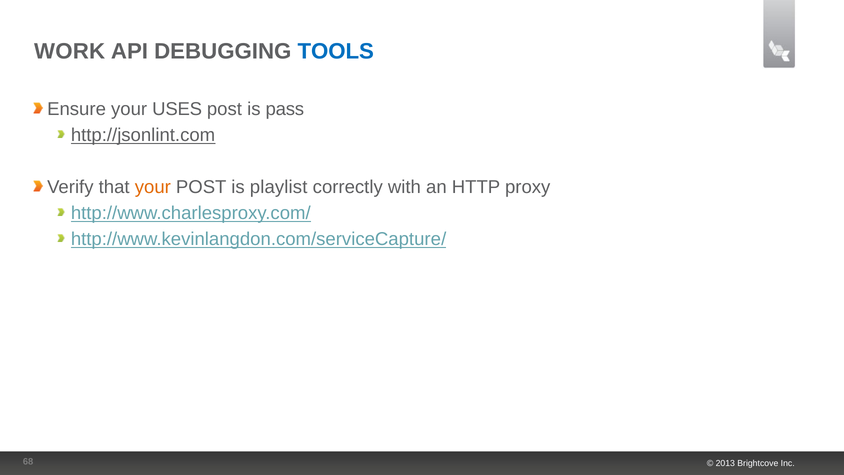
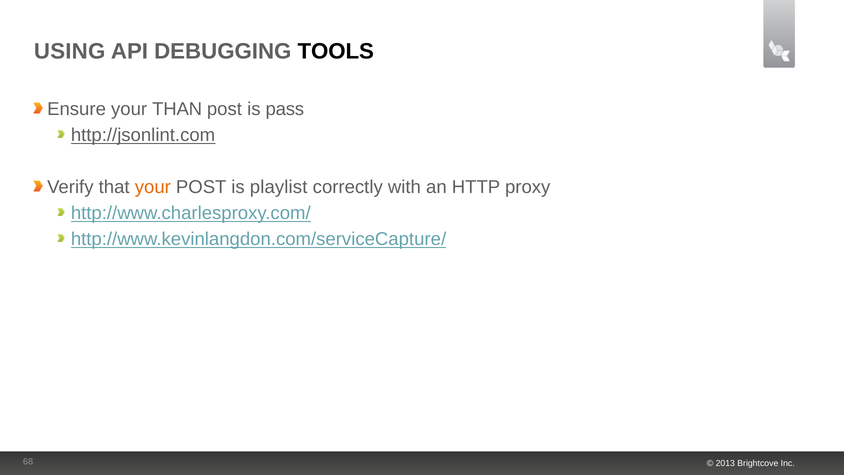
WORK: WORK -> USING (70, 51)
TOOLS colour: blue -> black (336, 51)
USES: USES -> THAN (177, 109)
